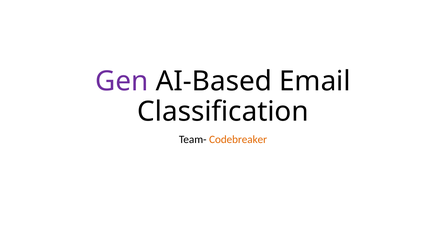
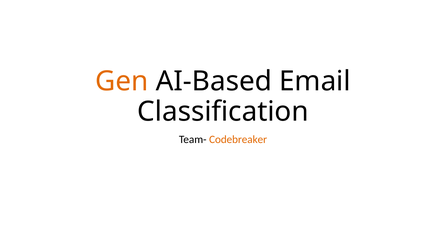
Gen colour: purple -> orange (122, 81)
